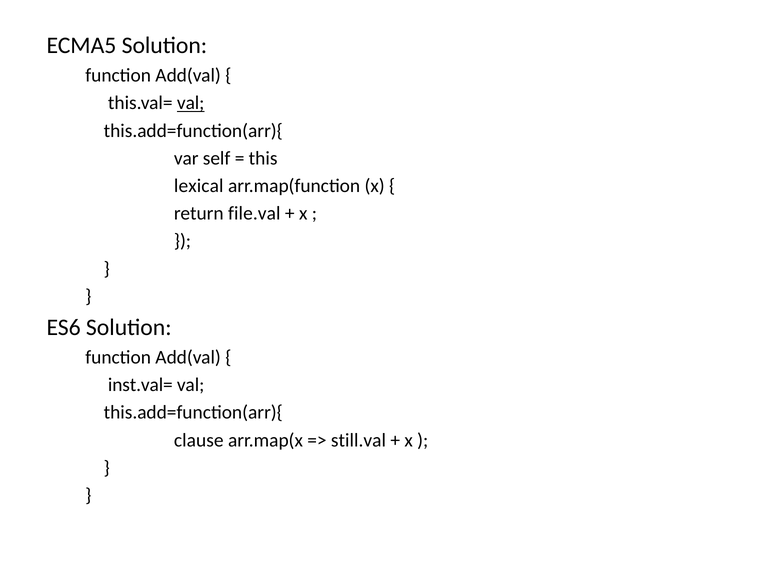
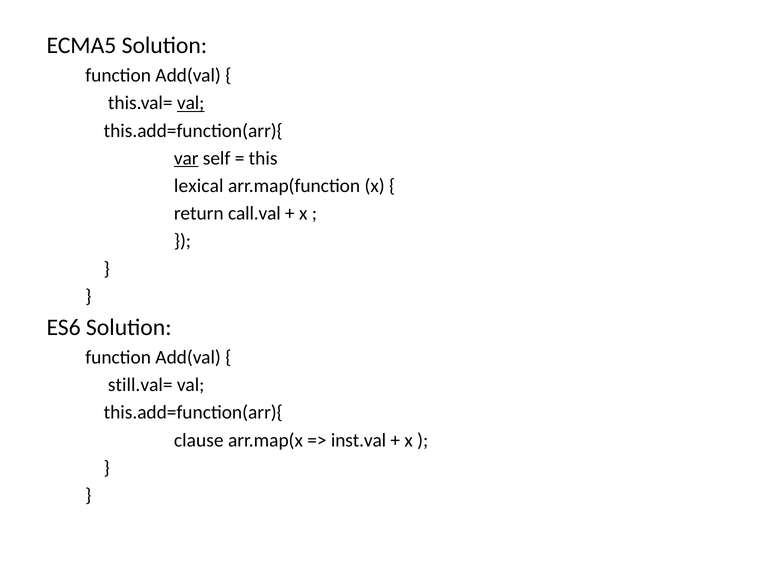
var underline: none -> present (186, 158)
file.val: file.val -> call.val (254, 213)
inst.val=: inst.val= -> still.val= (140, 385)
still.val: still.val -> inst.val (359, 440)
